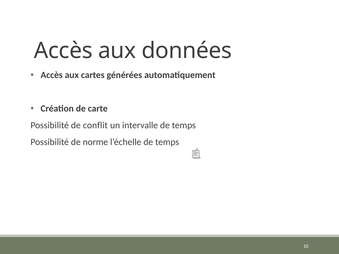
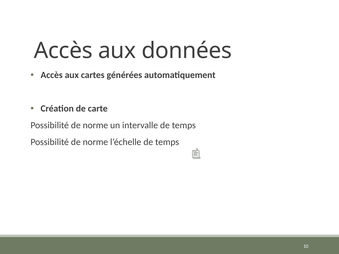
conflit: conflit -> norme (95, 125)
